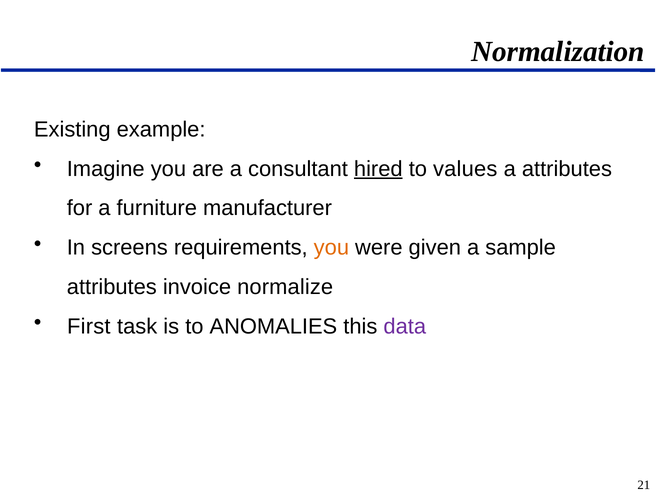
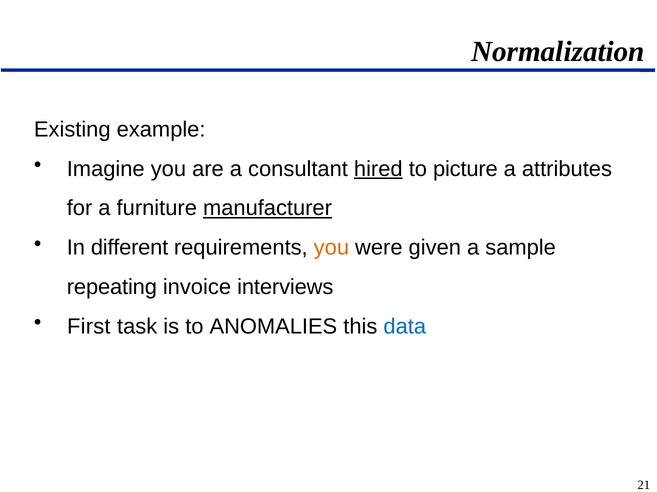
values: values -> picture (465, 169)
manufacturer underline: none -> present (267, 209)
screens: screens -> different (130, 248)
attributes: attributes -> repeating (112, 287)
normalize: normalize -> interviews (285, 287)
data colour: purple -> blue (405, 327)
